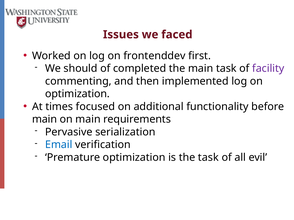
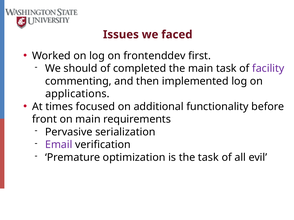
optimization: optimization -> applications (77, 94)
main: main -> front (44, 120)
Email colour: blue -> purple (59, 145)
